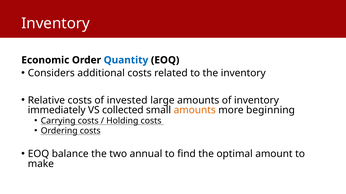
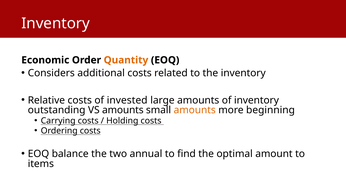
Quantity colour: blue -> orange (126, 60)
immediately: immediately -> outstanding (57, 110)
VS collected: collected -> amounts (123, 110)
make: make -> items (41, 164)
